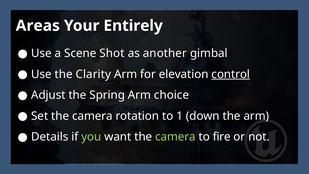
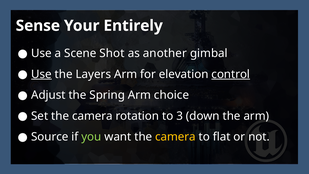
Areas: Areas -> Sense (38, 26)
Use underline: none -> present (41, 74)
Clarity: Clarity -> Layers (93, 74)
1: 1 -> 3 (180, 116)
Details: Details -> Source (50, 137)
camera colour: light green -> yellow (175, 137)
fire: fire -> flat (222, 137)
